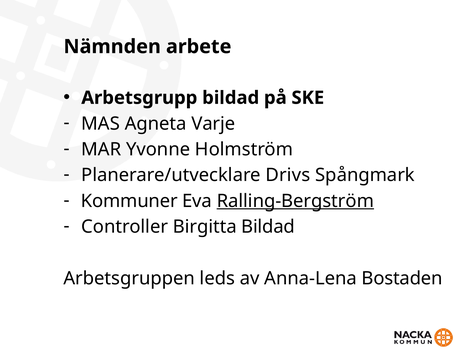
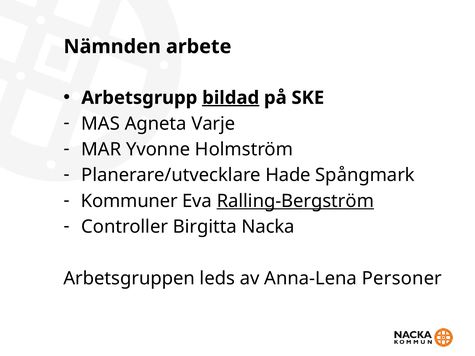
bildad underline: none -> present (231, 98)
Drivs: Drivs -> Hade (288, 175)
Birgitta Bildad: Bildad -> Nacka (268, 227)
Bostaden: Bostaden -> Personer (402, 279)
